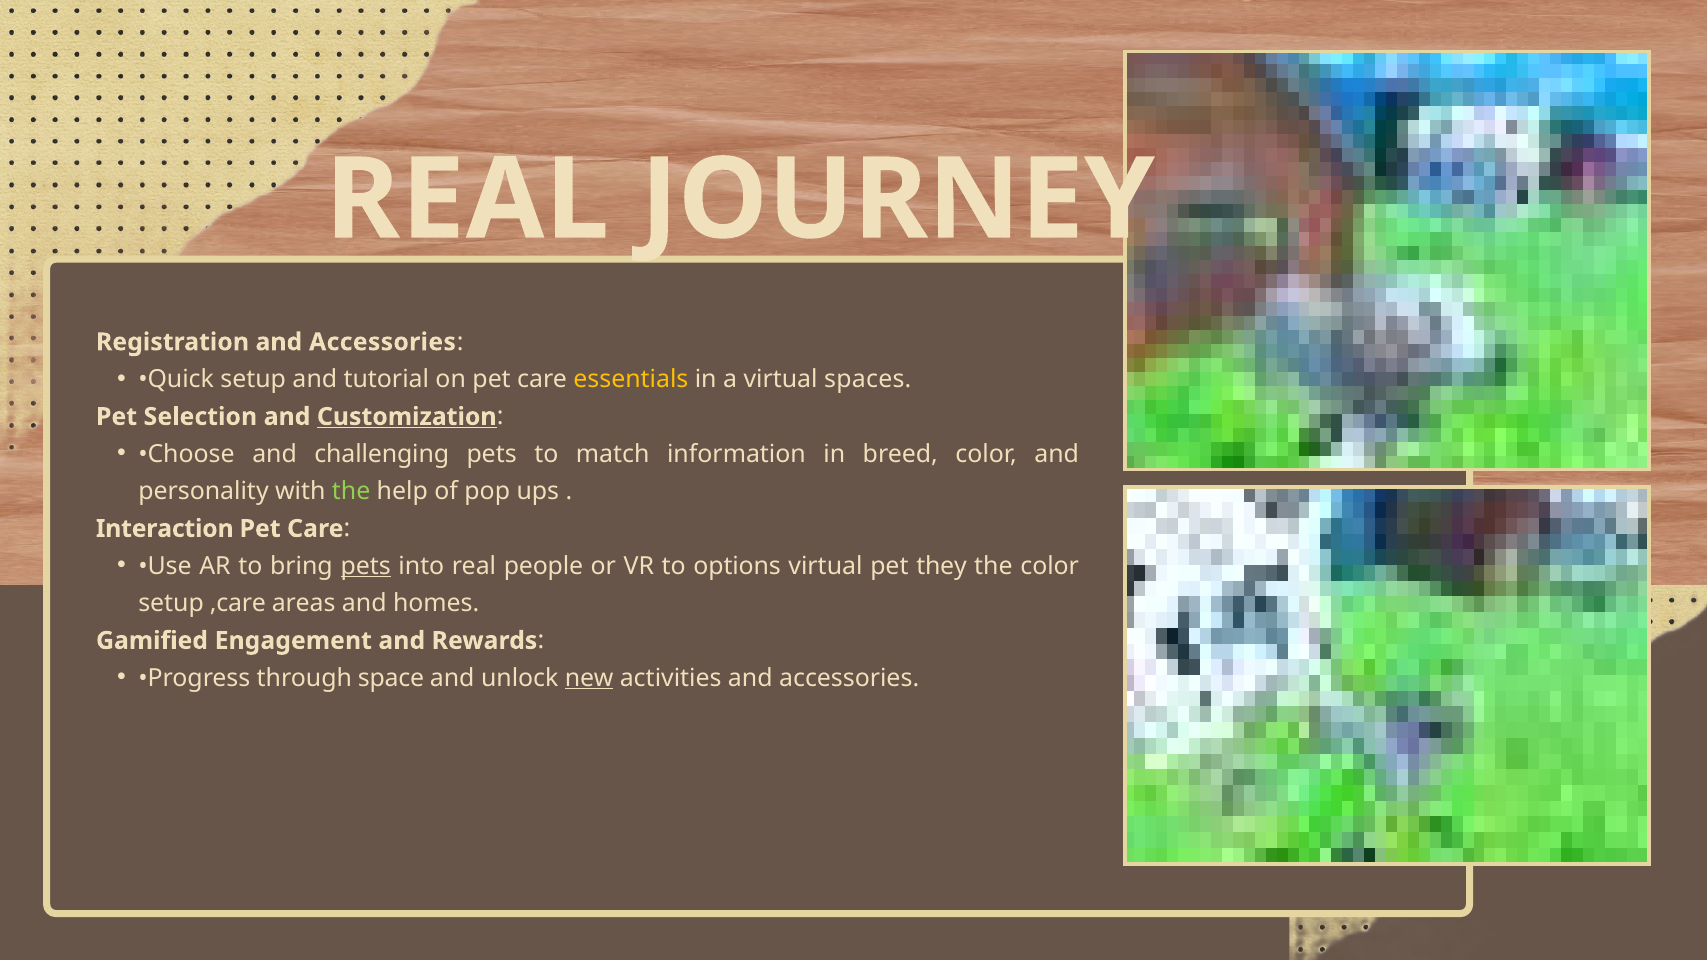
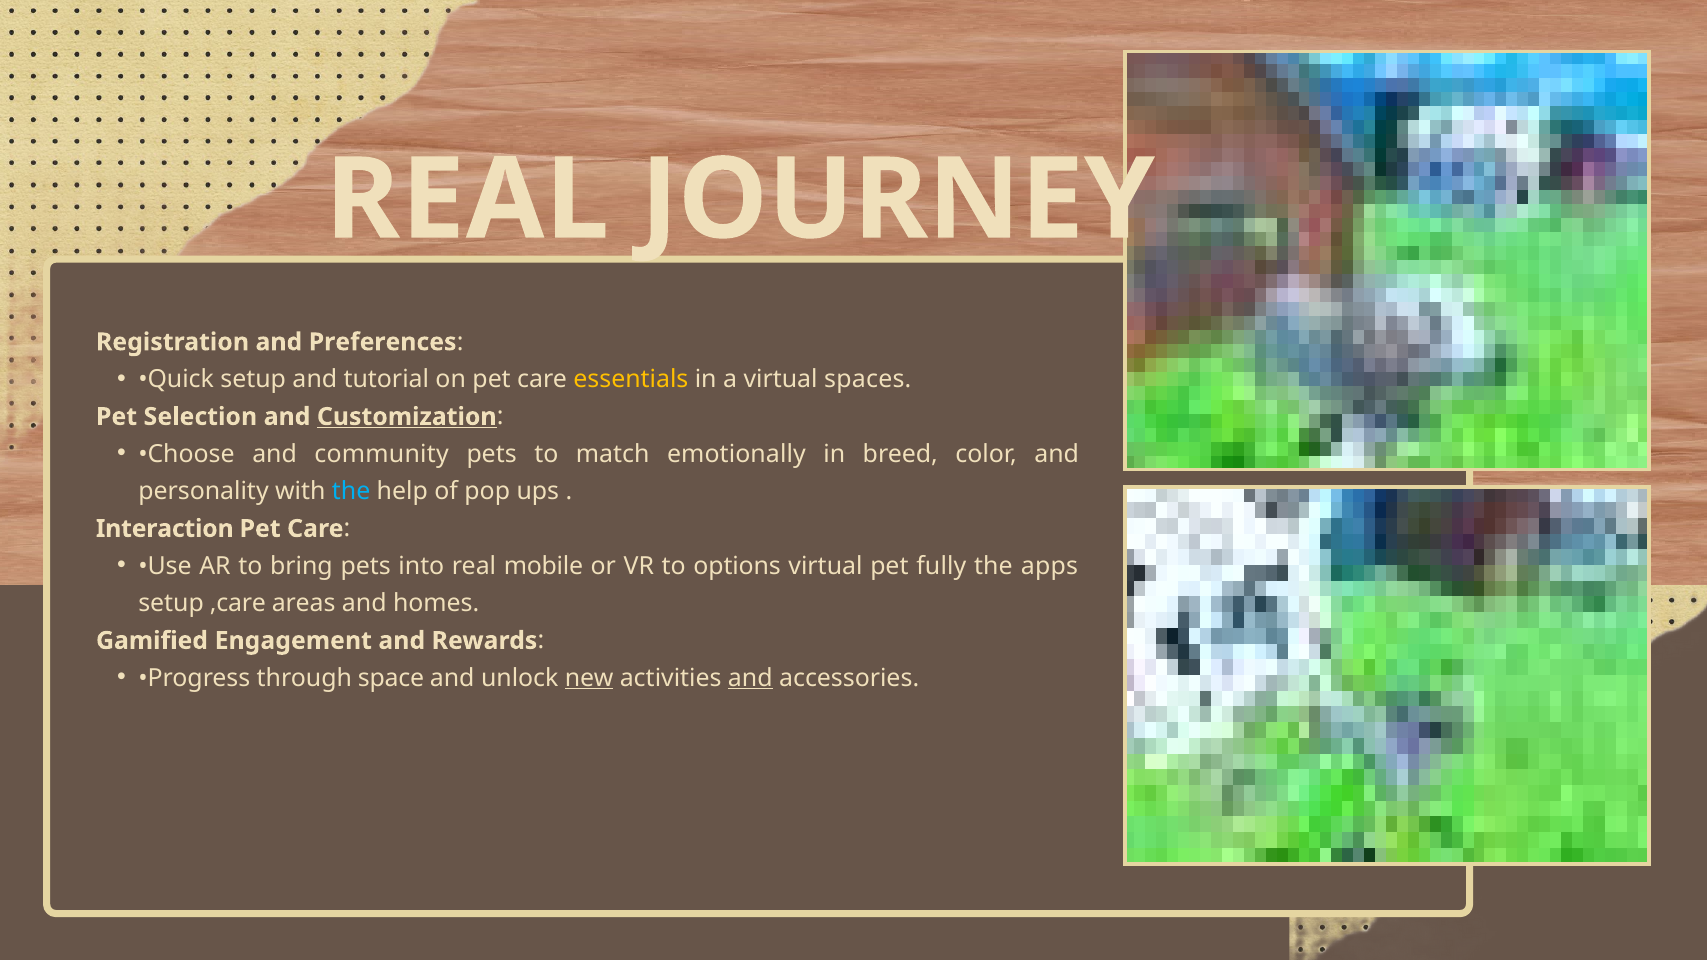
Registration and Accessories: Accessories -> Preferences (383, 342)
challenging: challenging -> community (382, 454)
information: information -> emotionally (736, 454)
the colour: light green -> light blue (351, 491)
pets underline: present -> none (366, 566)
people: people -> mobile (543, 566)
they: they -> fully (941, 566)
the color: color -> apps (1050, 566)
and underline: none -> present (750, 678)
